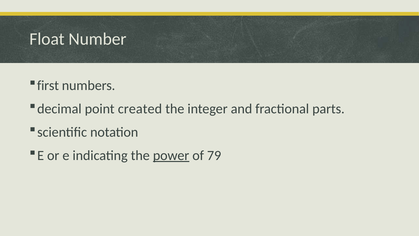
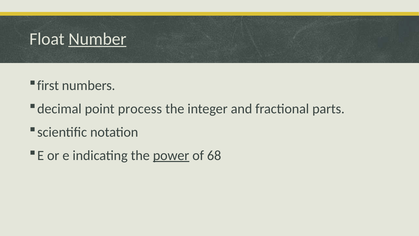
Number underline: none -> present (97, 39)
created: created -> process (140, 109)
79: 79 -> 68 (214, 155)
